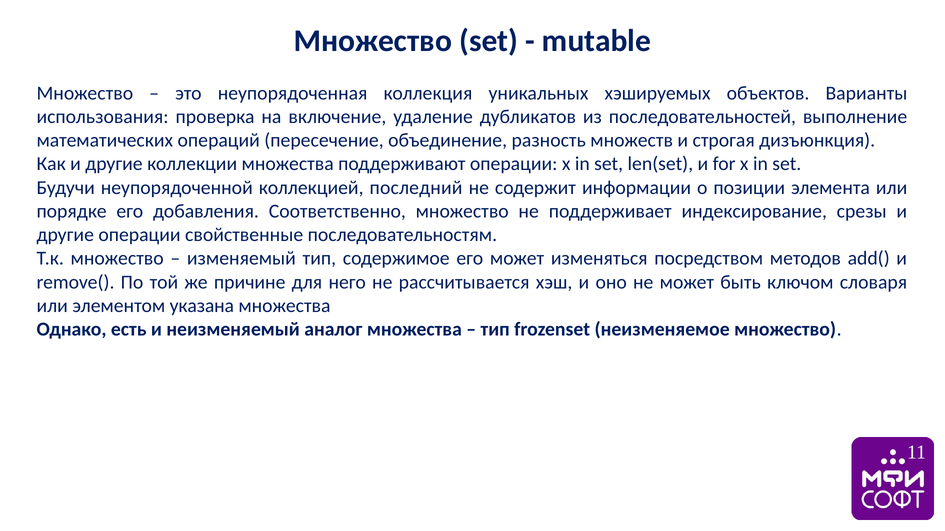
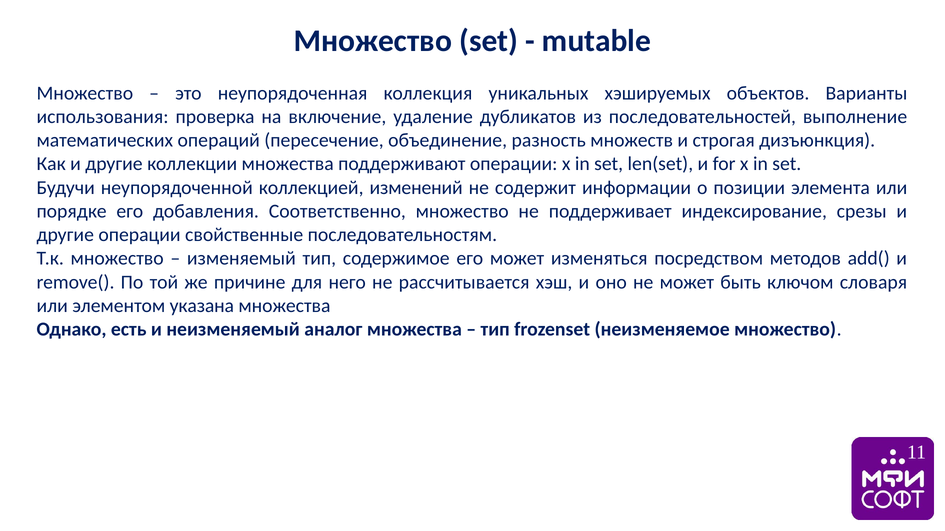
последний: последний -> изменений (416, 188)
